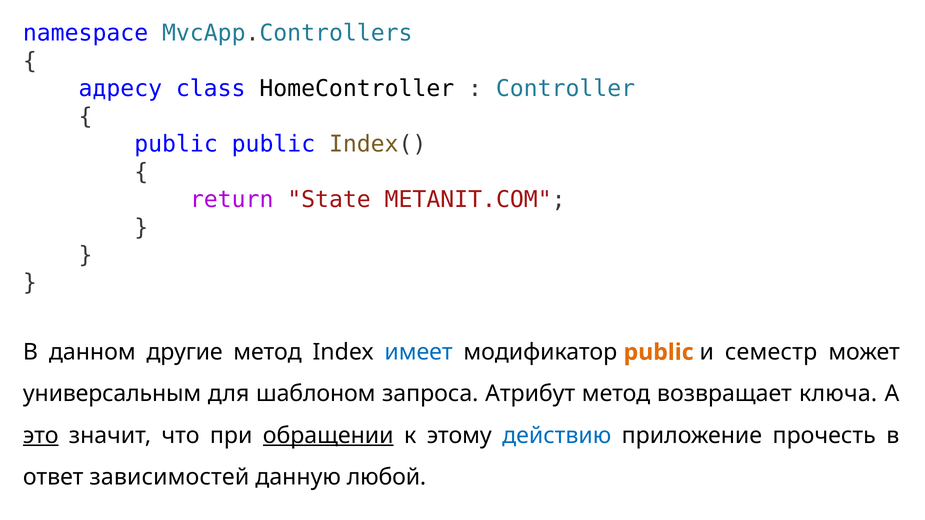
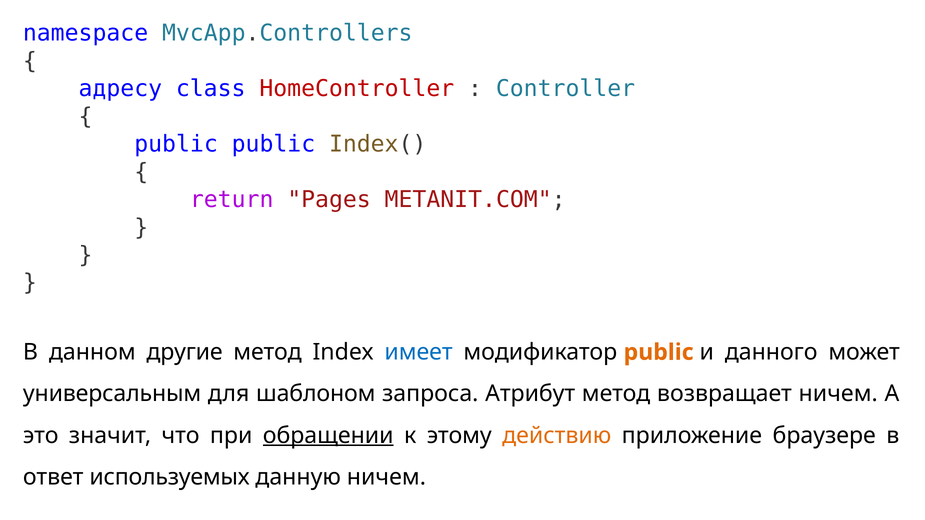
HomeController colour: black -> red (357, 89)
State: State -> Pages (329, 200)
семестр: семестр -> данного (771, 352)
возвращает ключа: ключа -> ничем (838, 394)
это underline: present -> none (41, 436)
действию colour: blue -> orange (557, 436)
прочесть: прочесть -> браузере (824, 436)
зависимостей: зависимостей -> используемых (170, 477)
данную любой: любой -> ничем (386, 477)
